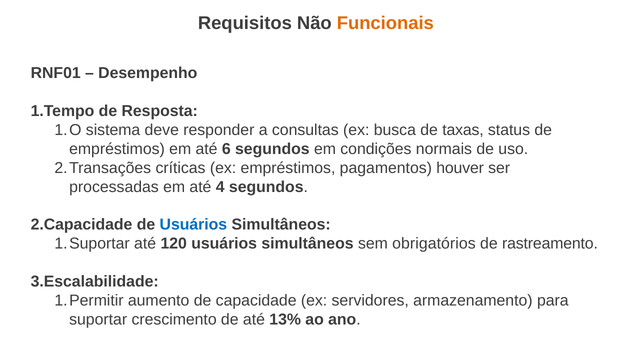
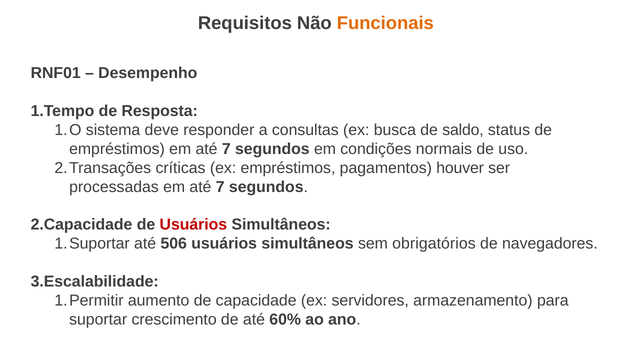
taxas: taxas -> saldo (463, 130)
empréstimos em até 6: 6 -> 7 (226, 149)
processadas em até 4: 4 -> 7 (220, 187)
Usuários colour: blue -> red (193, 225)
120: 120 -> 506 (174, 244)
rastreamento: rastreamento -> navegadores (550, 244)
13%: 13% -> 60% (285, 320)
